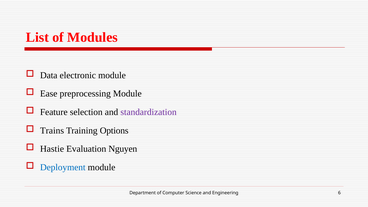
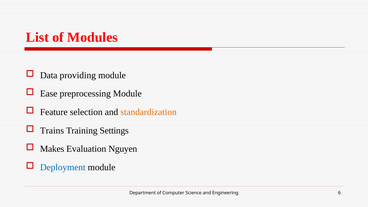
electronic: electronic -> providing (78, 75)
standardization colour: purple -> orange (149, 112)
Options: Options -> Settings (114, 130)
Hastie: Hastie -> Makes (52, 149)
